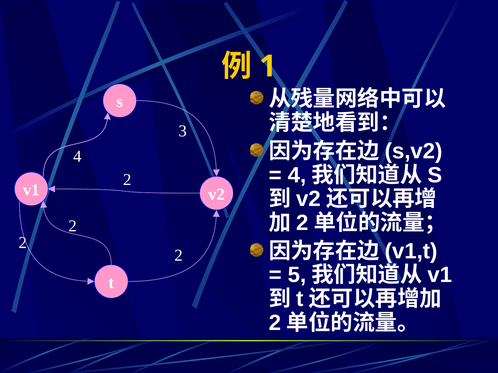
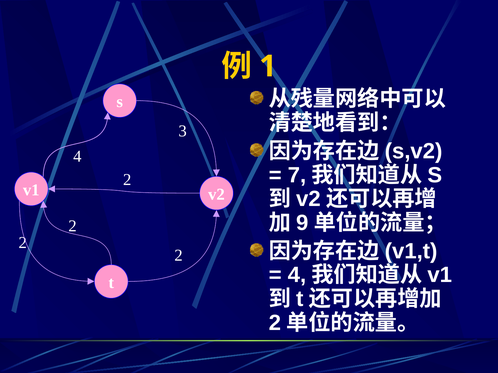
4: 4 -> 7 (297, 175)
2: 2 -> 9 (302, 223)
5: 5 -> 4 (297, 275)
